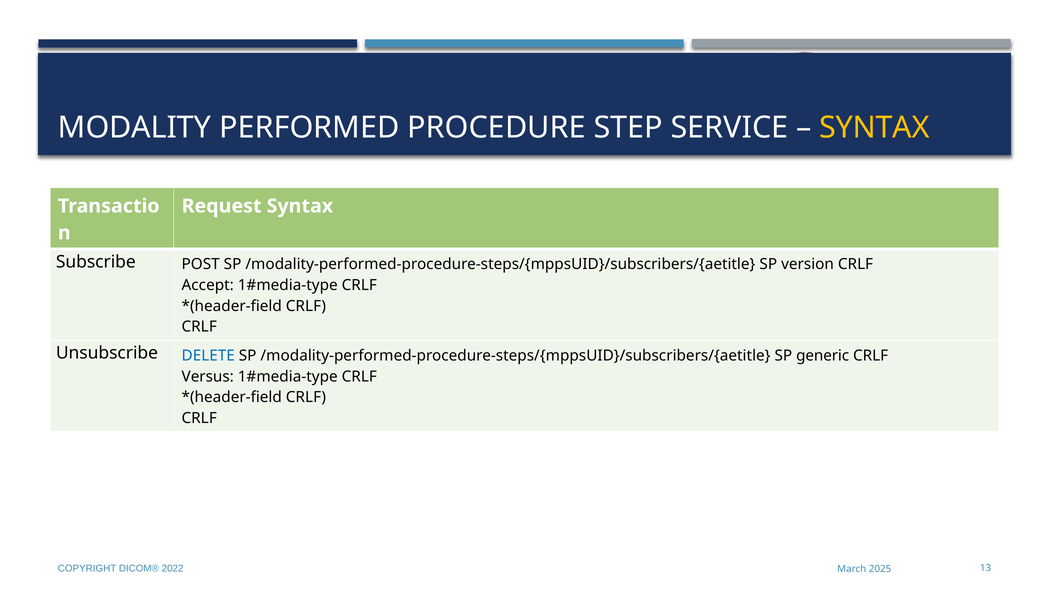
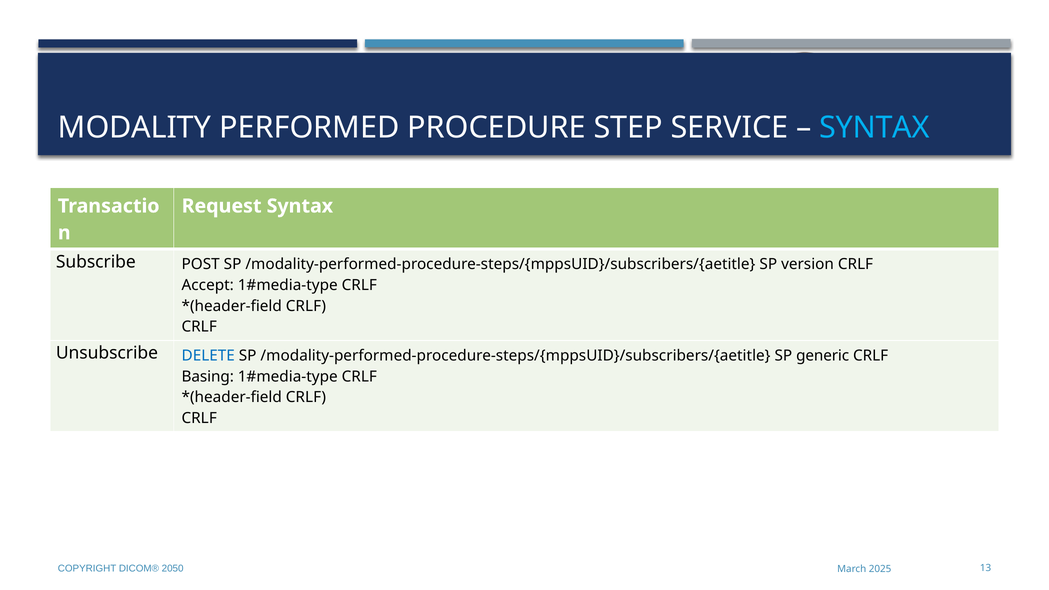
SYNTAX colour: yellow -> light blue (874, 127)
Versus: Versus -> Basing (208, 376)
2022: 2022 -> 2050 (173, 569)
